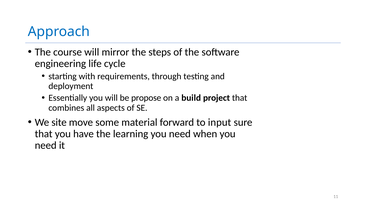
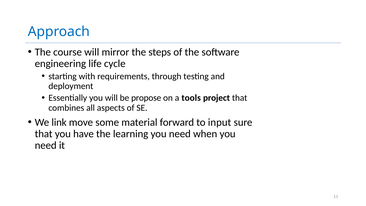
build: build -> tools (191, 98)
site: site -> link (59, 122)
